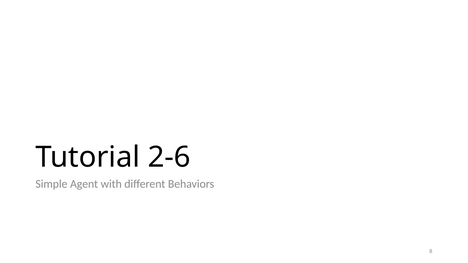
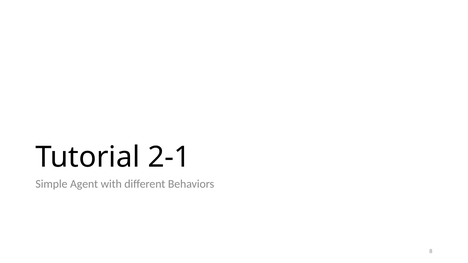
2-6: 2-6 -> 2-1 (169, 157)
